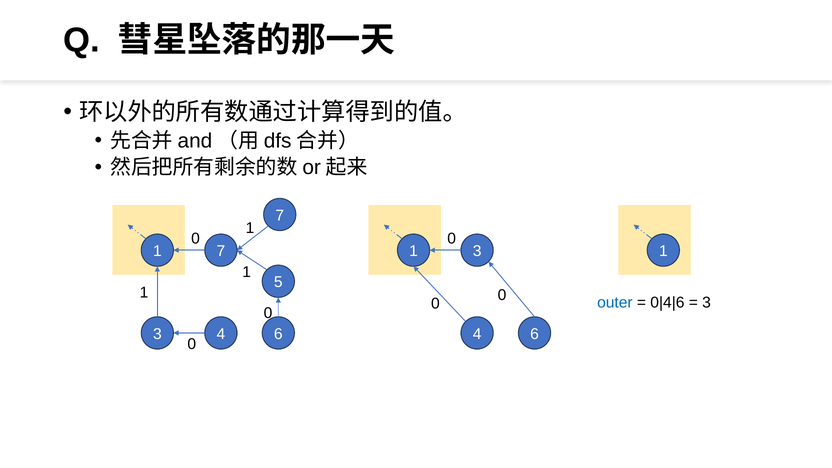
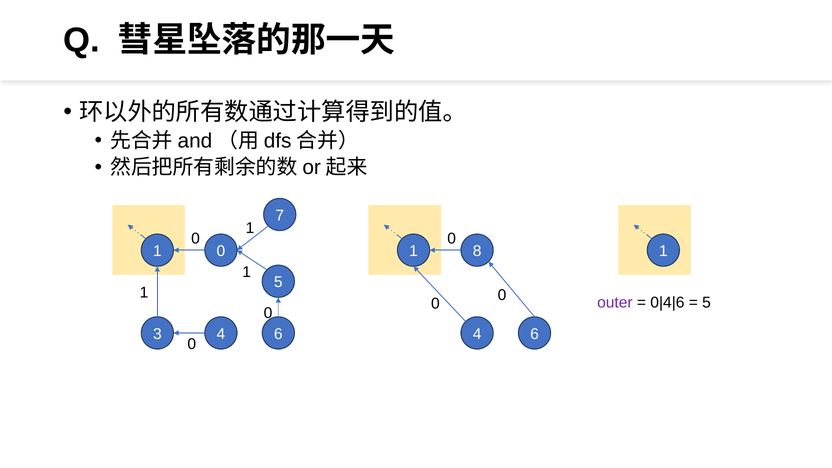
7: 7 -> 0 (221, 251)
1 3: 3 -> 8 (477, 251)
outer colour: blue -> purple (615, 303)
3: 3 -> 5 (707, 303)
